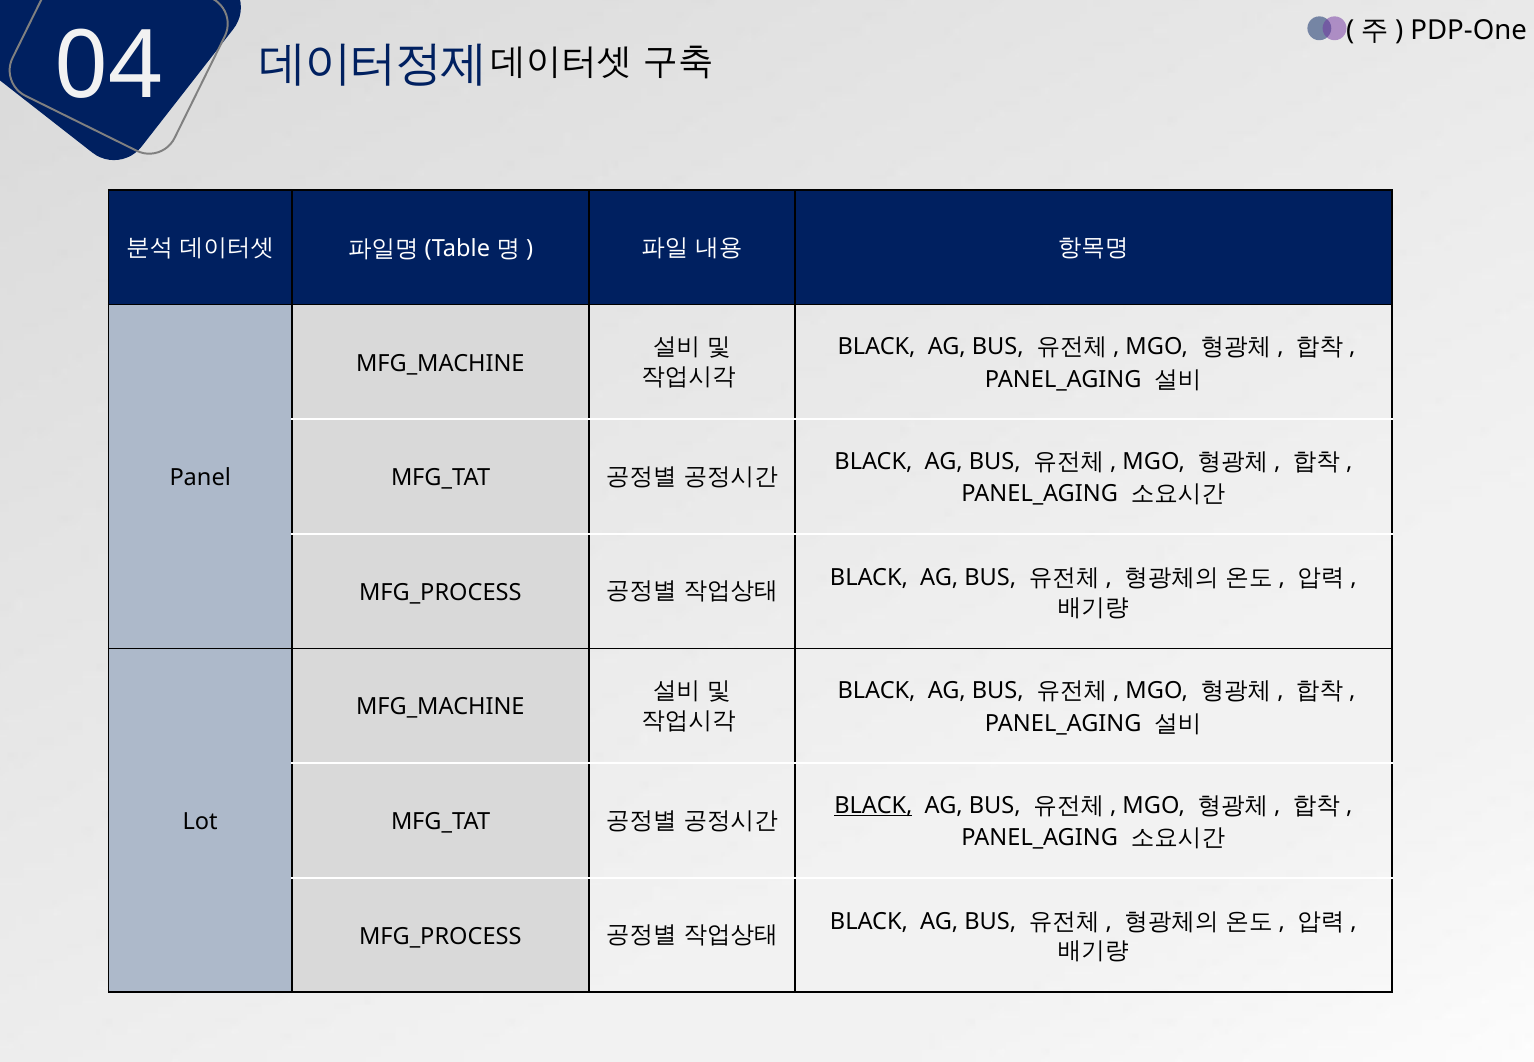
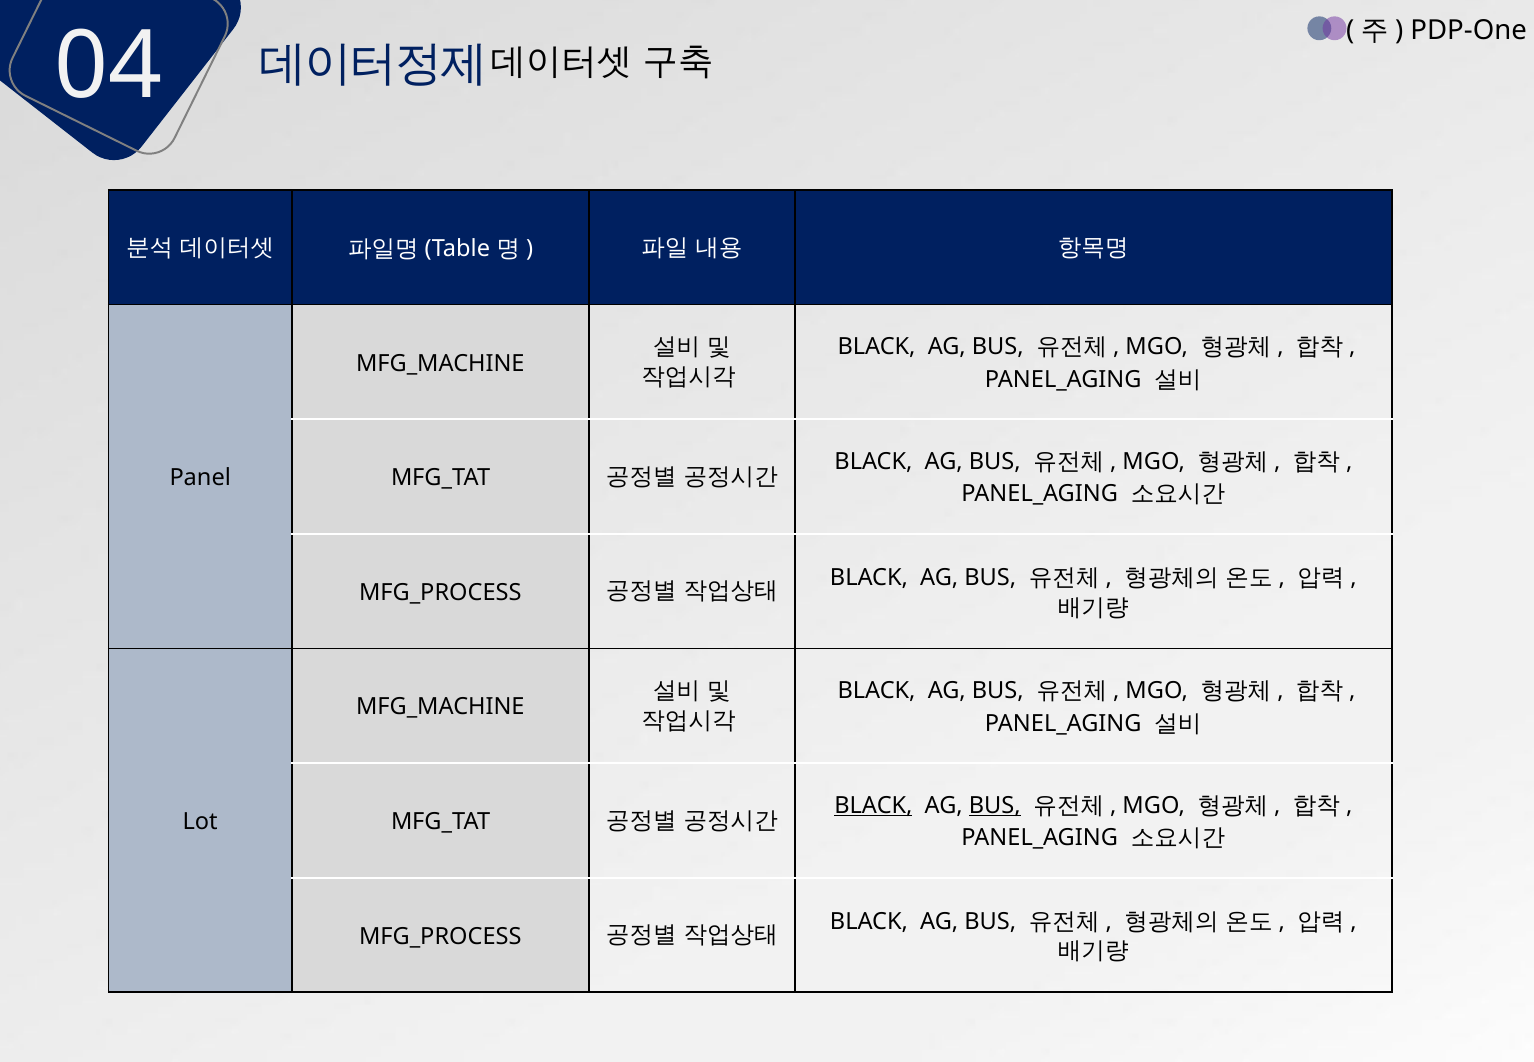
BUS underline: none -> present (995, 806)
